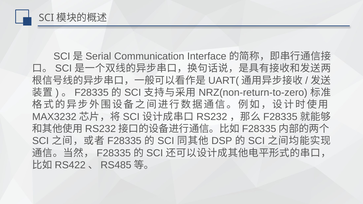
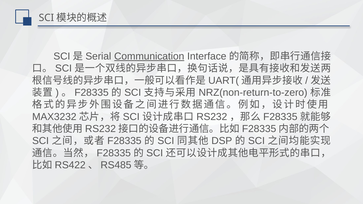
Communication underline: none -> present (149, 56)
